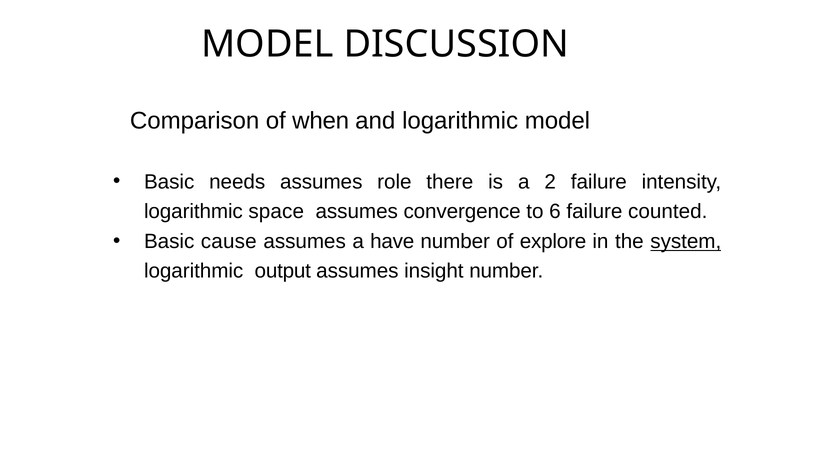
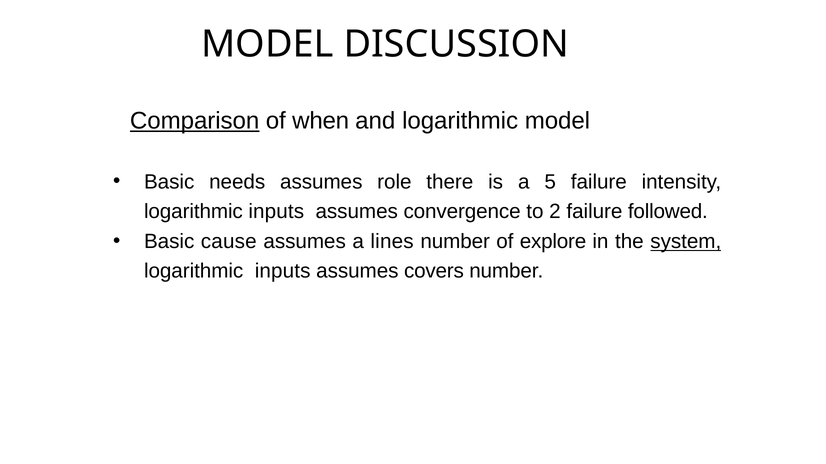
Comparison underline: none -> present (195, 121)
2: 2 -> 5 (550, 182)
space: space -> inputs (276, 212)
6: 6 -> 2 (555, 212)
counted: counted -> followed (668, 212)
have: have -> lines (392, 242)
output: output -> inputs (283, 271)
insight: insight -> covers (434, 271)
